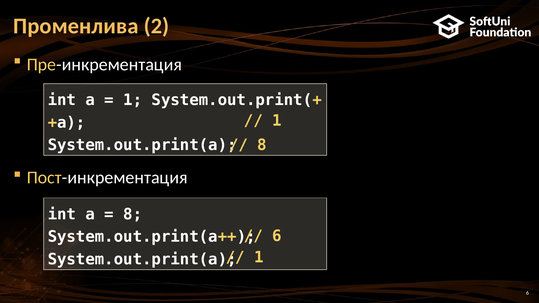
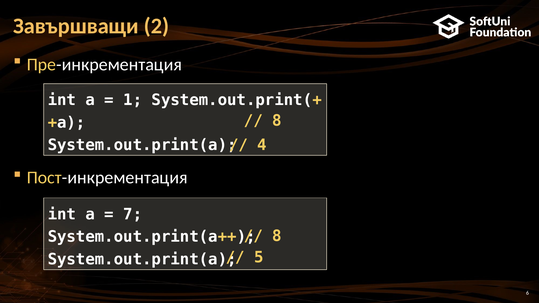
Променлива: Променлива -> Завършващи (76, 26)
1: 1 -> 8 (277, 121)
8: 8 -> 4 (262, 145)
8: 8 -> 7 (133, 214)
6: 6 -> 8 (277, 236)
1: 1 -> 5 (259, 258)
